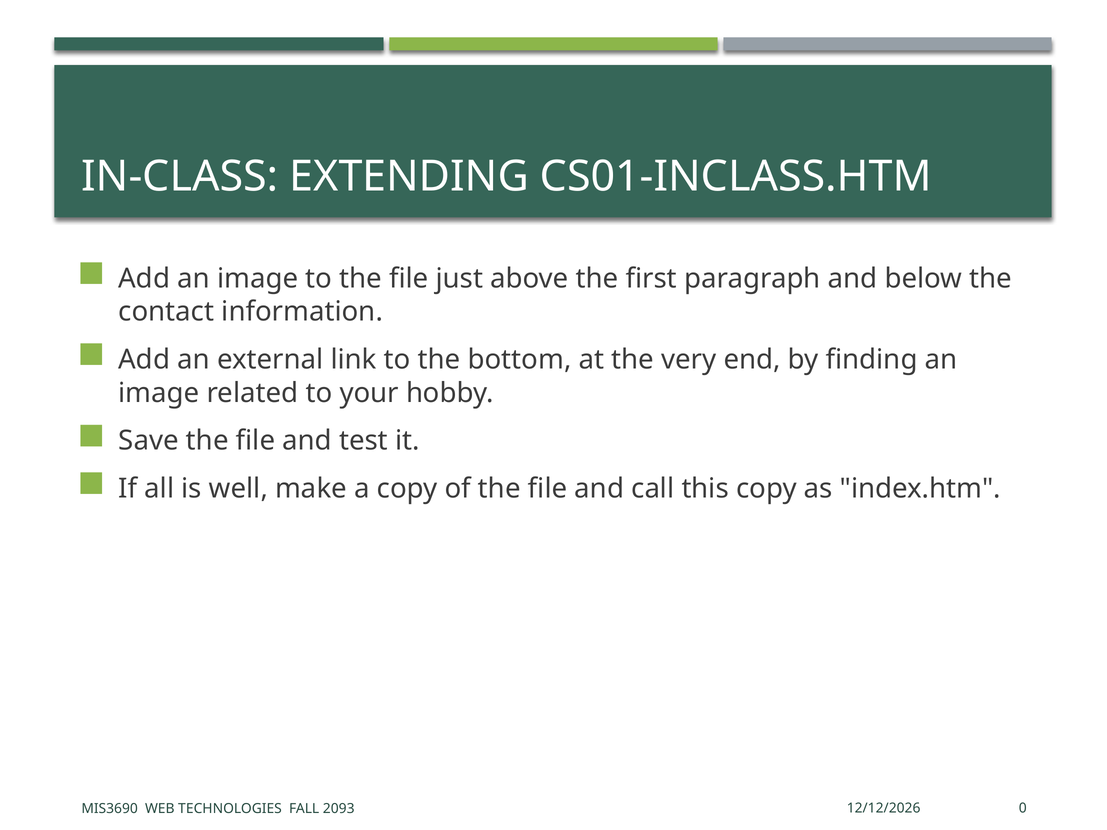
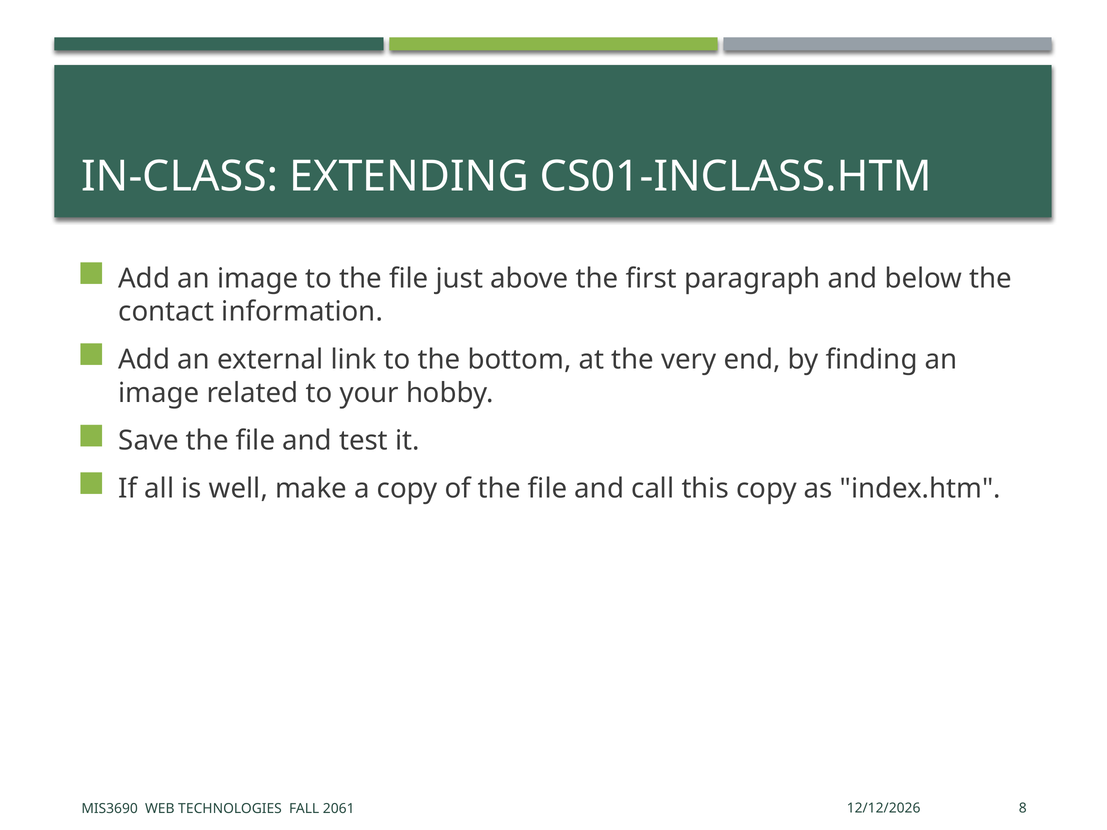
0: 0 -> 8 (1023, 808)
2093: 2093 -> 2061 (339, 809)
